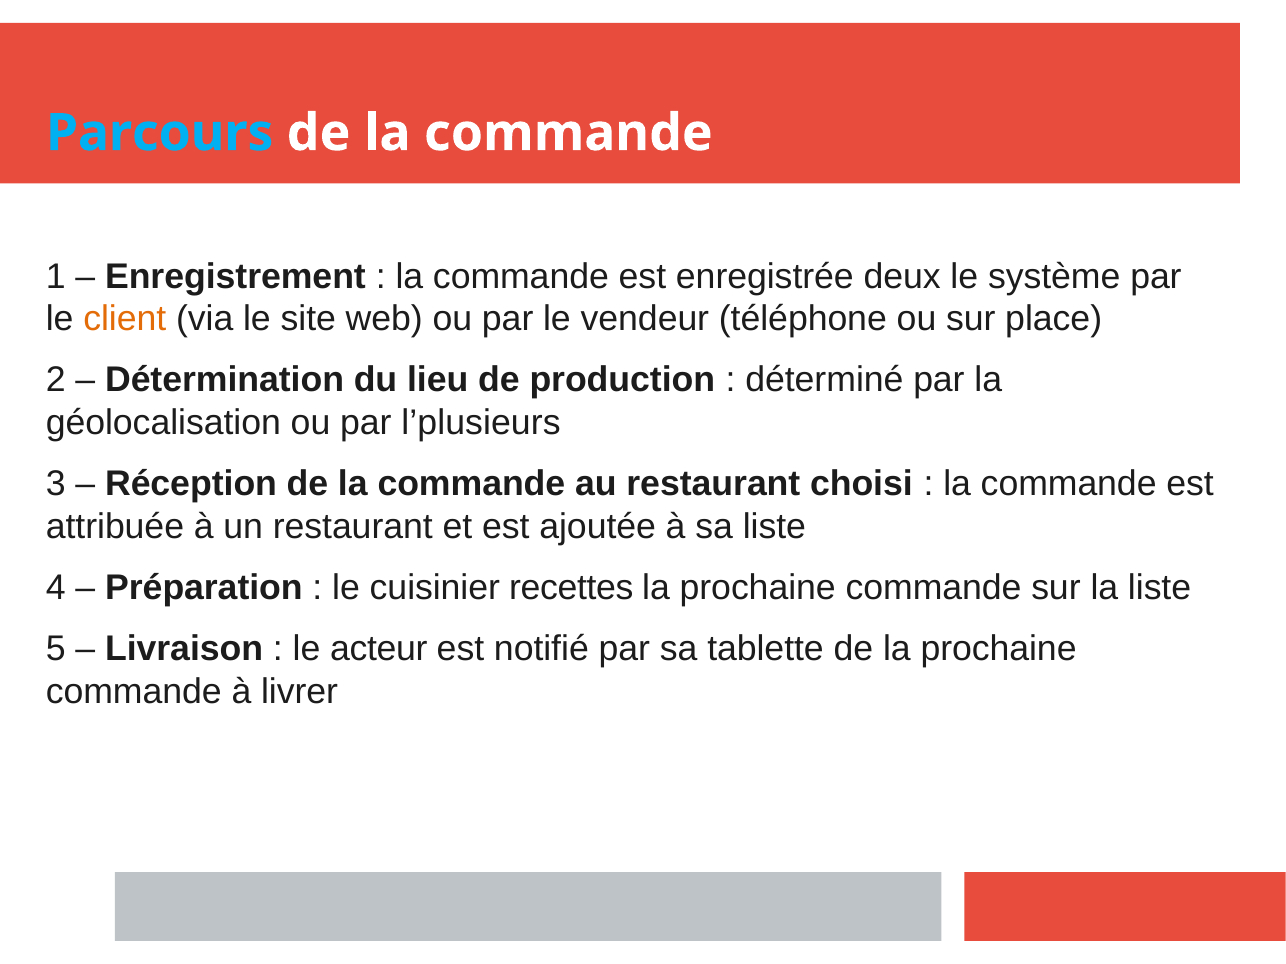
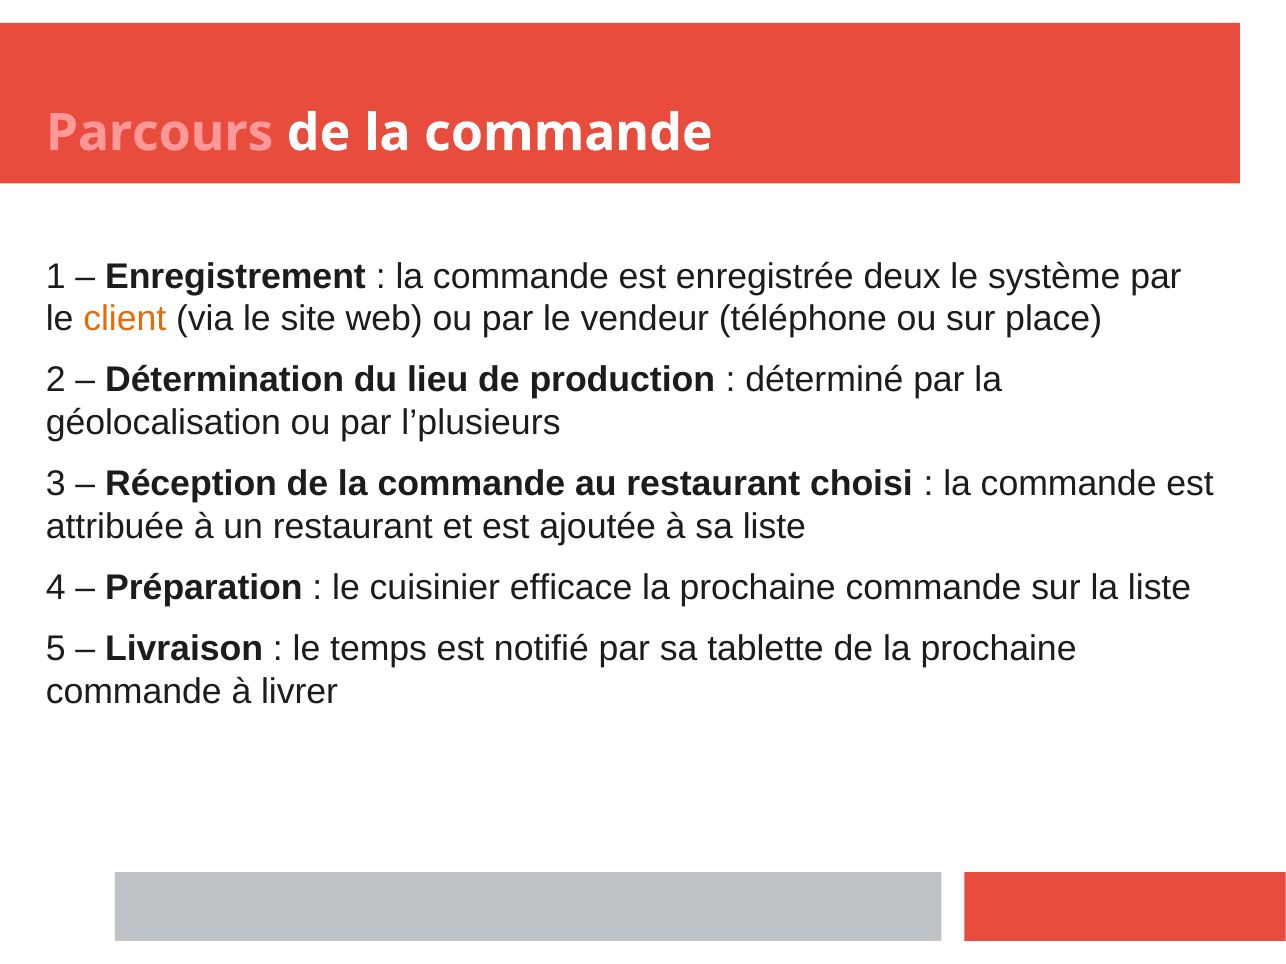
Parcours colour: light blue -> pink (160, 133)
recettes: recettes -> efficace (571, 588)
acteur: acteur -> temps (379, 649)
